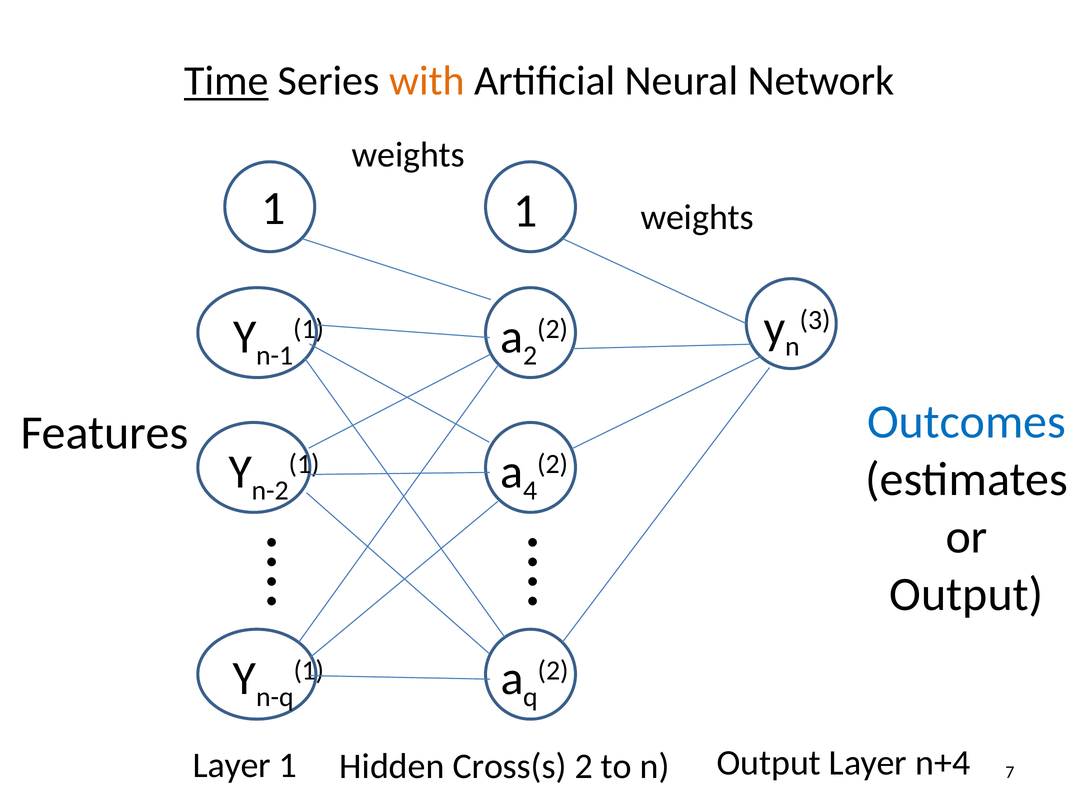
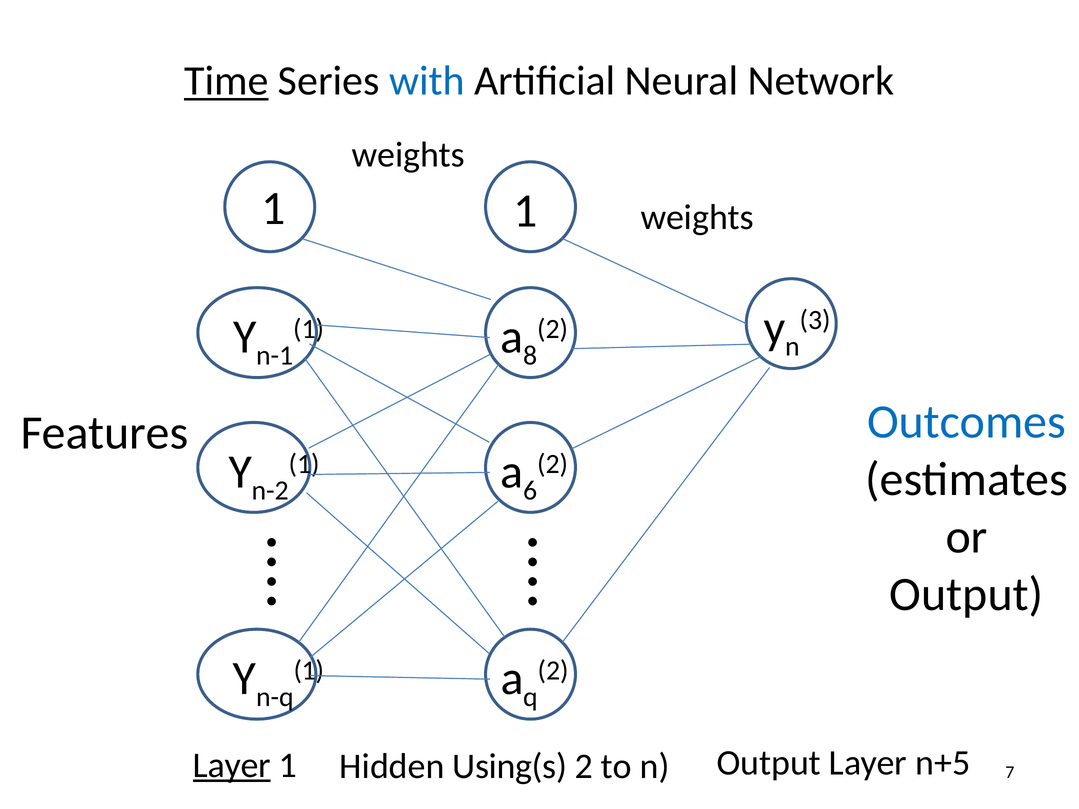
with colour: orange -> blue (427, 81)
2: 2 -> 8 (530, 356)
4: 4 -> 6 (530, 491)
Layer underline: none -> present (232, 766)
Cross(s: Cross(s -> Using(s (510, 766)
n+4: n+4 -> n+5 (943, 763)
